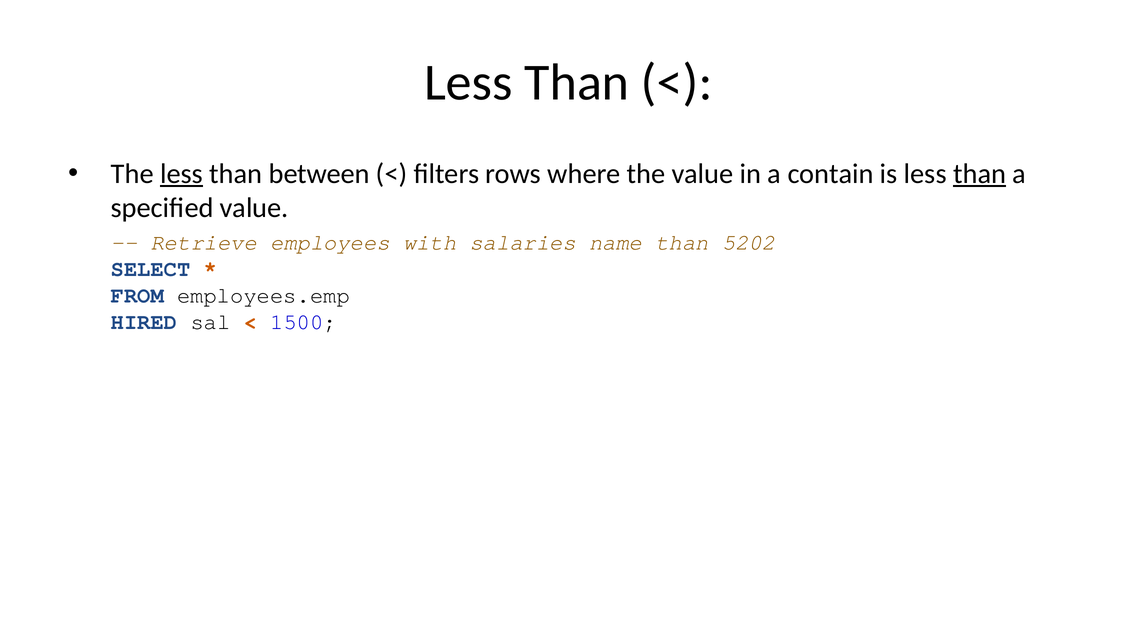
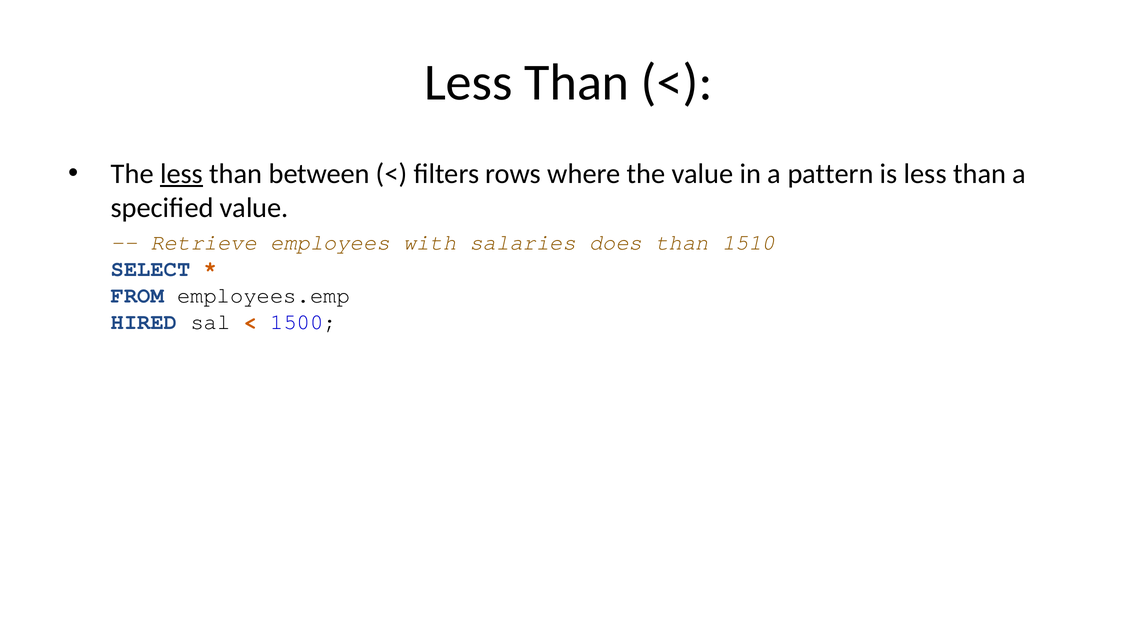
contain: contain -> pattern (831, 174)
than underline: present -> none (980, 174)
name: name -> does (616, 242)
5202: 5202 -> 1510 (749, 242)
